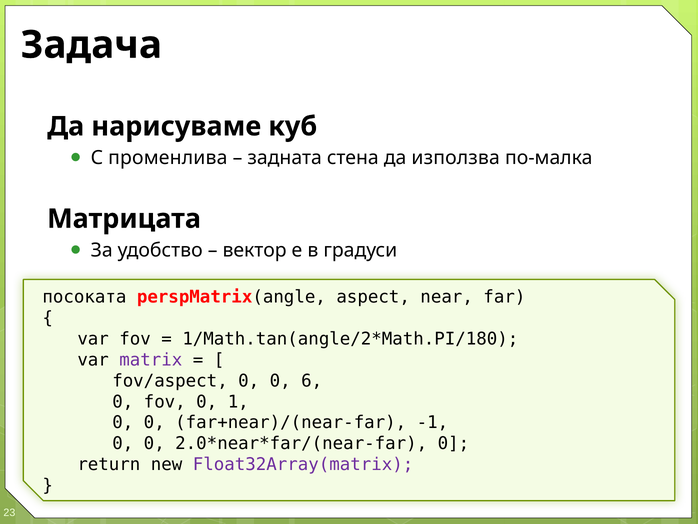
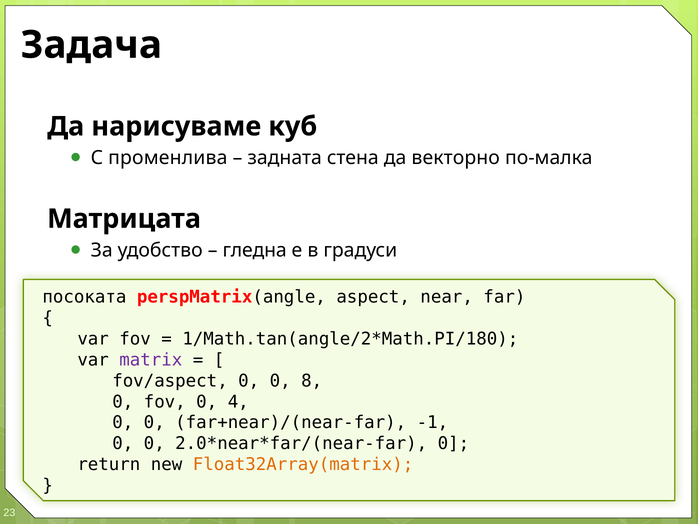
използва: използва -> векторно (456, 158)
вектор: вектор -> гледна (255, 250)
6: 6 -> 8 (312, 380)
1: 1 -> 4 (238, 401)
Float32Array(matrix colour: purple -> orange (303, 464)
